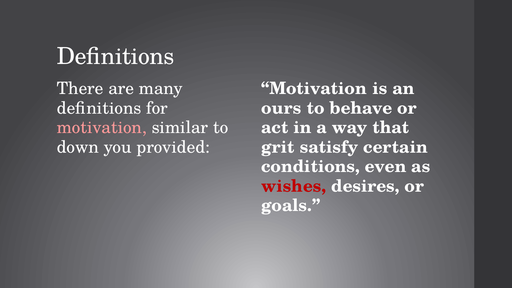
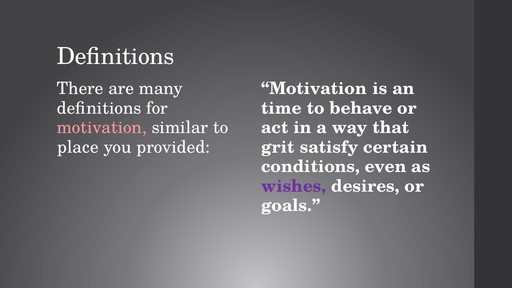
ours: ours -> time (281, 108)
down: down -> place (78, 147)
wishes colour: red -> purple (294, 186)
